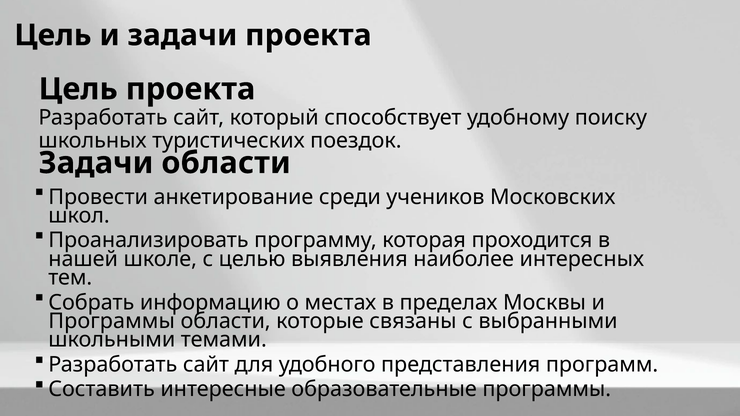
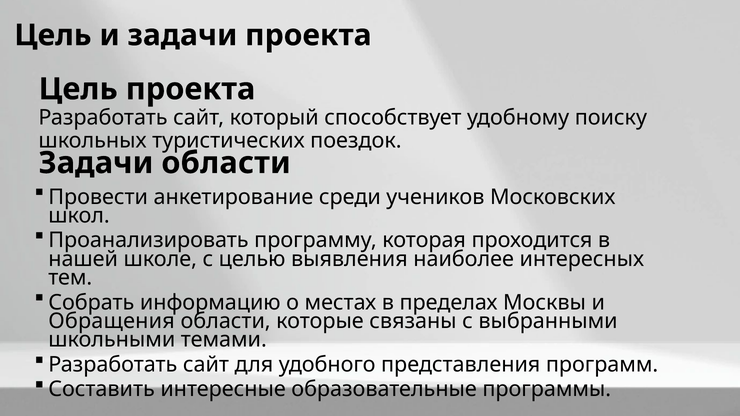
Программы: Программы -> Обращения (112, 321)
